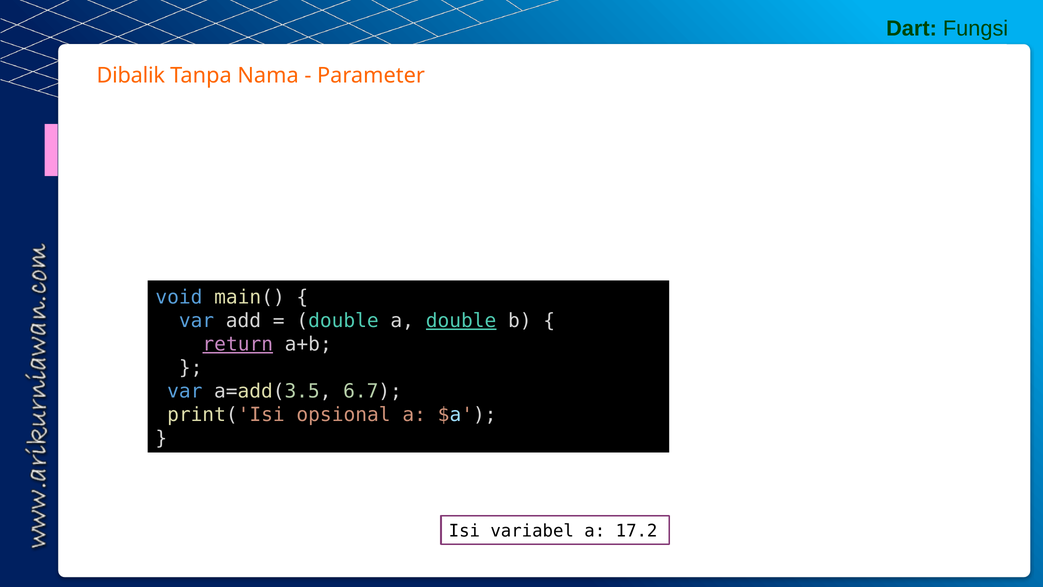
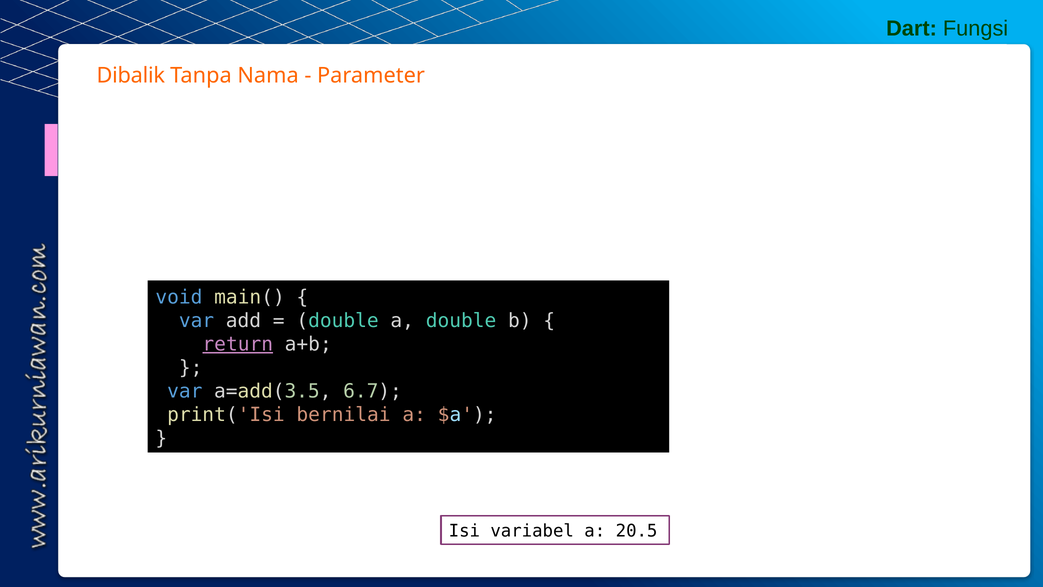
double underline: present -> none (461, 321)
opsional: opsional -> bernilai (344, 415)
17.2: 17.2 -> 20.5 (637, 531)
